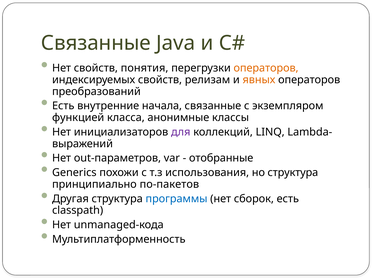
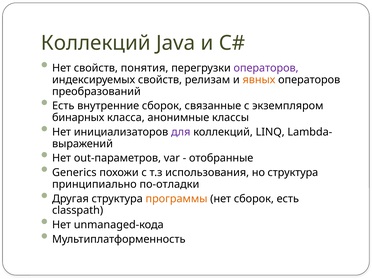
Связанные: Связанные -> Коллекций (96, 43)
операторов colour: orange -> purple (266, 68)
внутренние начала: начала -> сборок (162, 106)
функцией: функцией -> бинарных (78, 118)
по-пакетов: по-пакетов -> по-отладки (169, 184)
программы colour: blue -> orange (177, 199)
